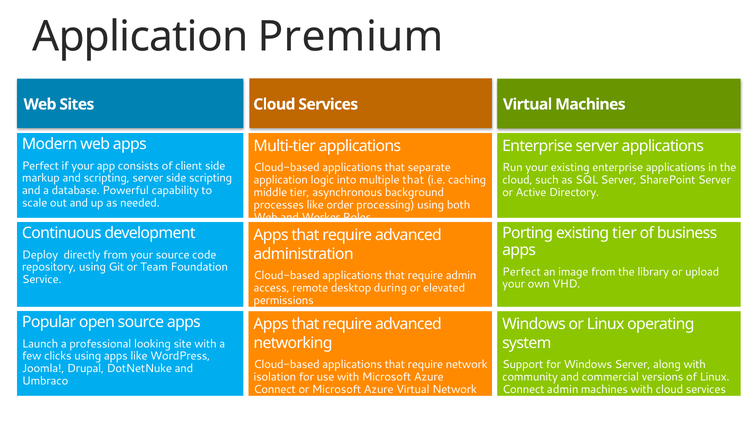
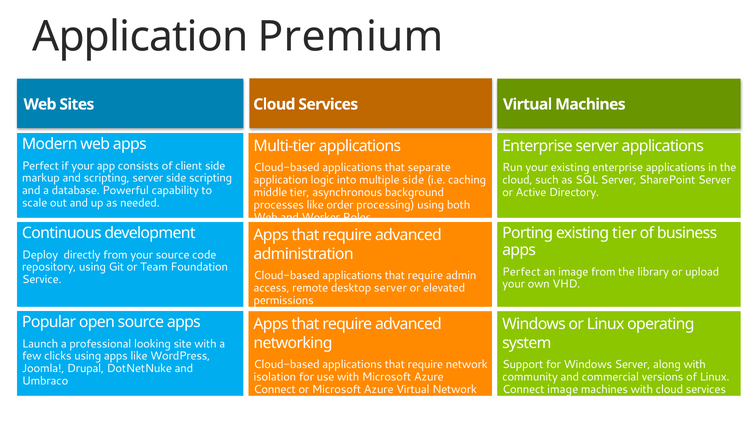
multiple that: that -> side (413, 180)
desktop during: during -> server (390, 288)
Connect admin: admin -> image (563, 390)
